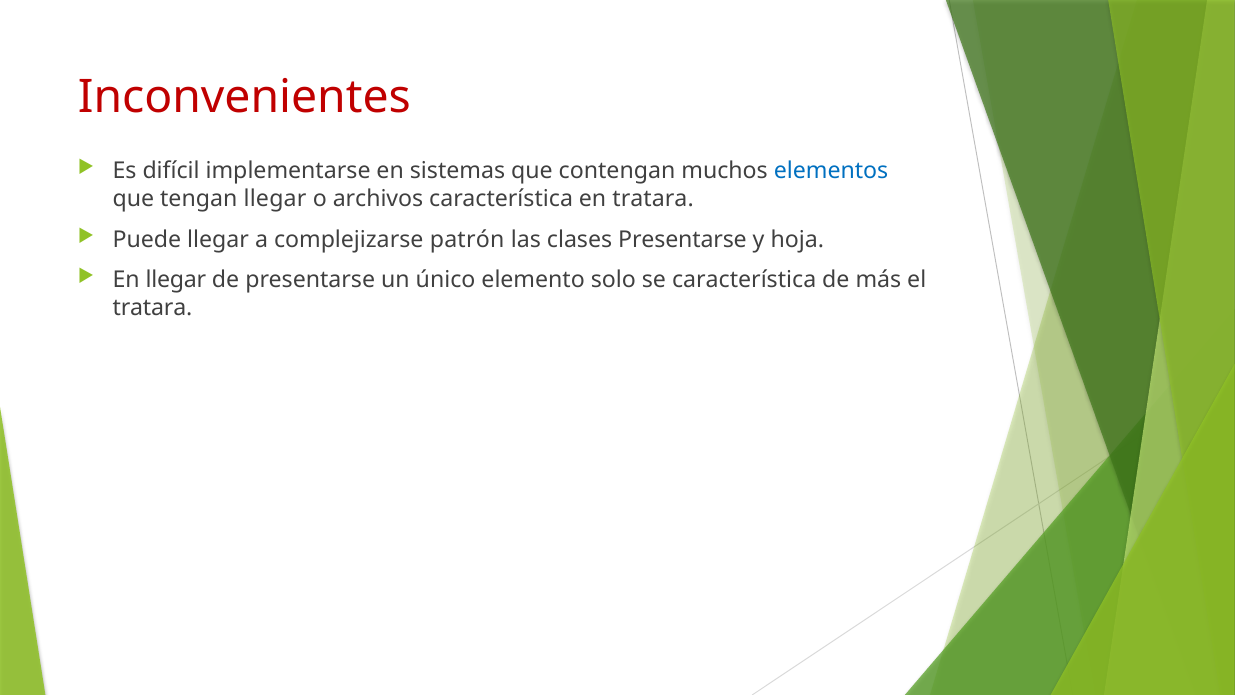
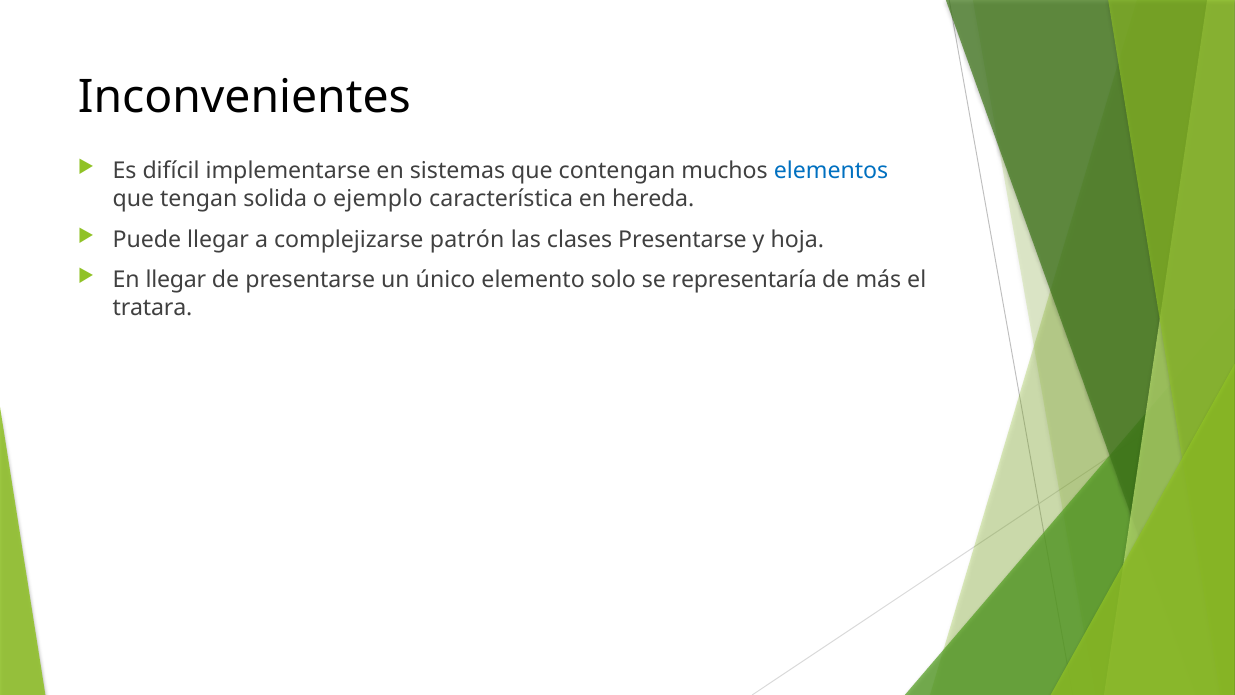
Inconvenientes colour: red -> black (244, 97)
tengan llegar: llegar -> solida (275, 199)
archivos: archivos -> ejemplo (378, 199)
en tratara: tratara -> hereda (653, 199)
se característica: característica -> representaría (744, 280)
